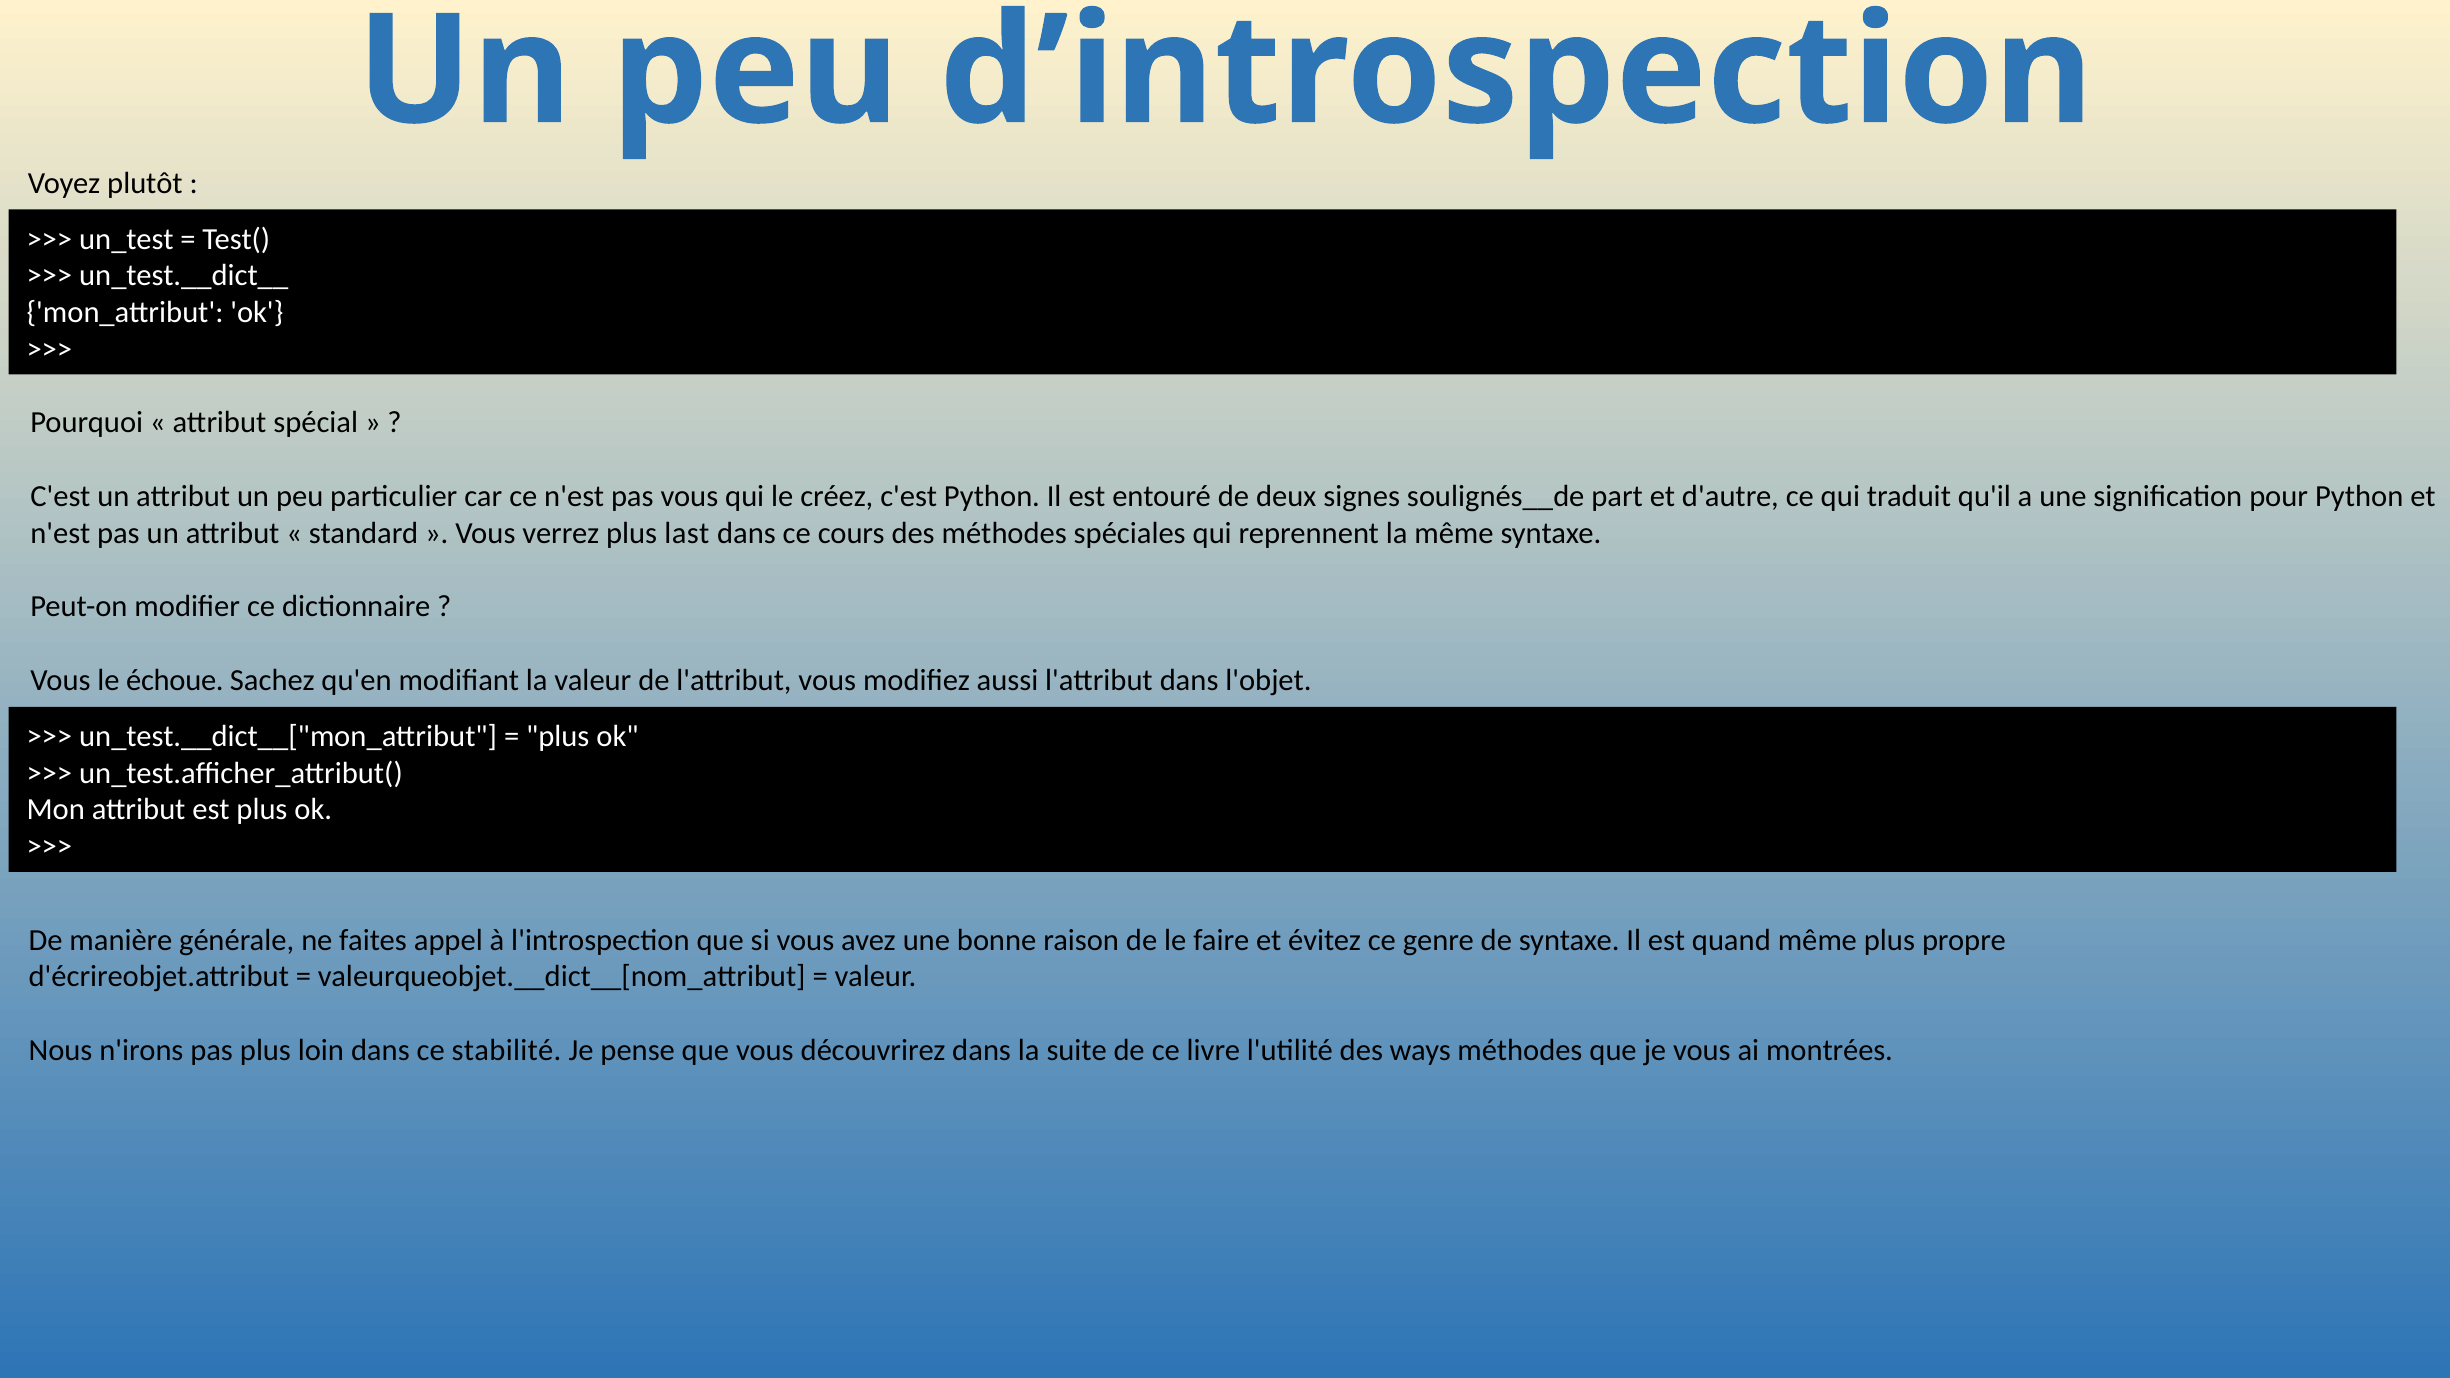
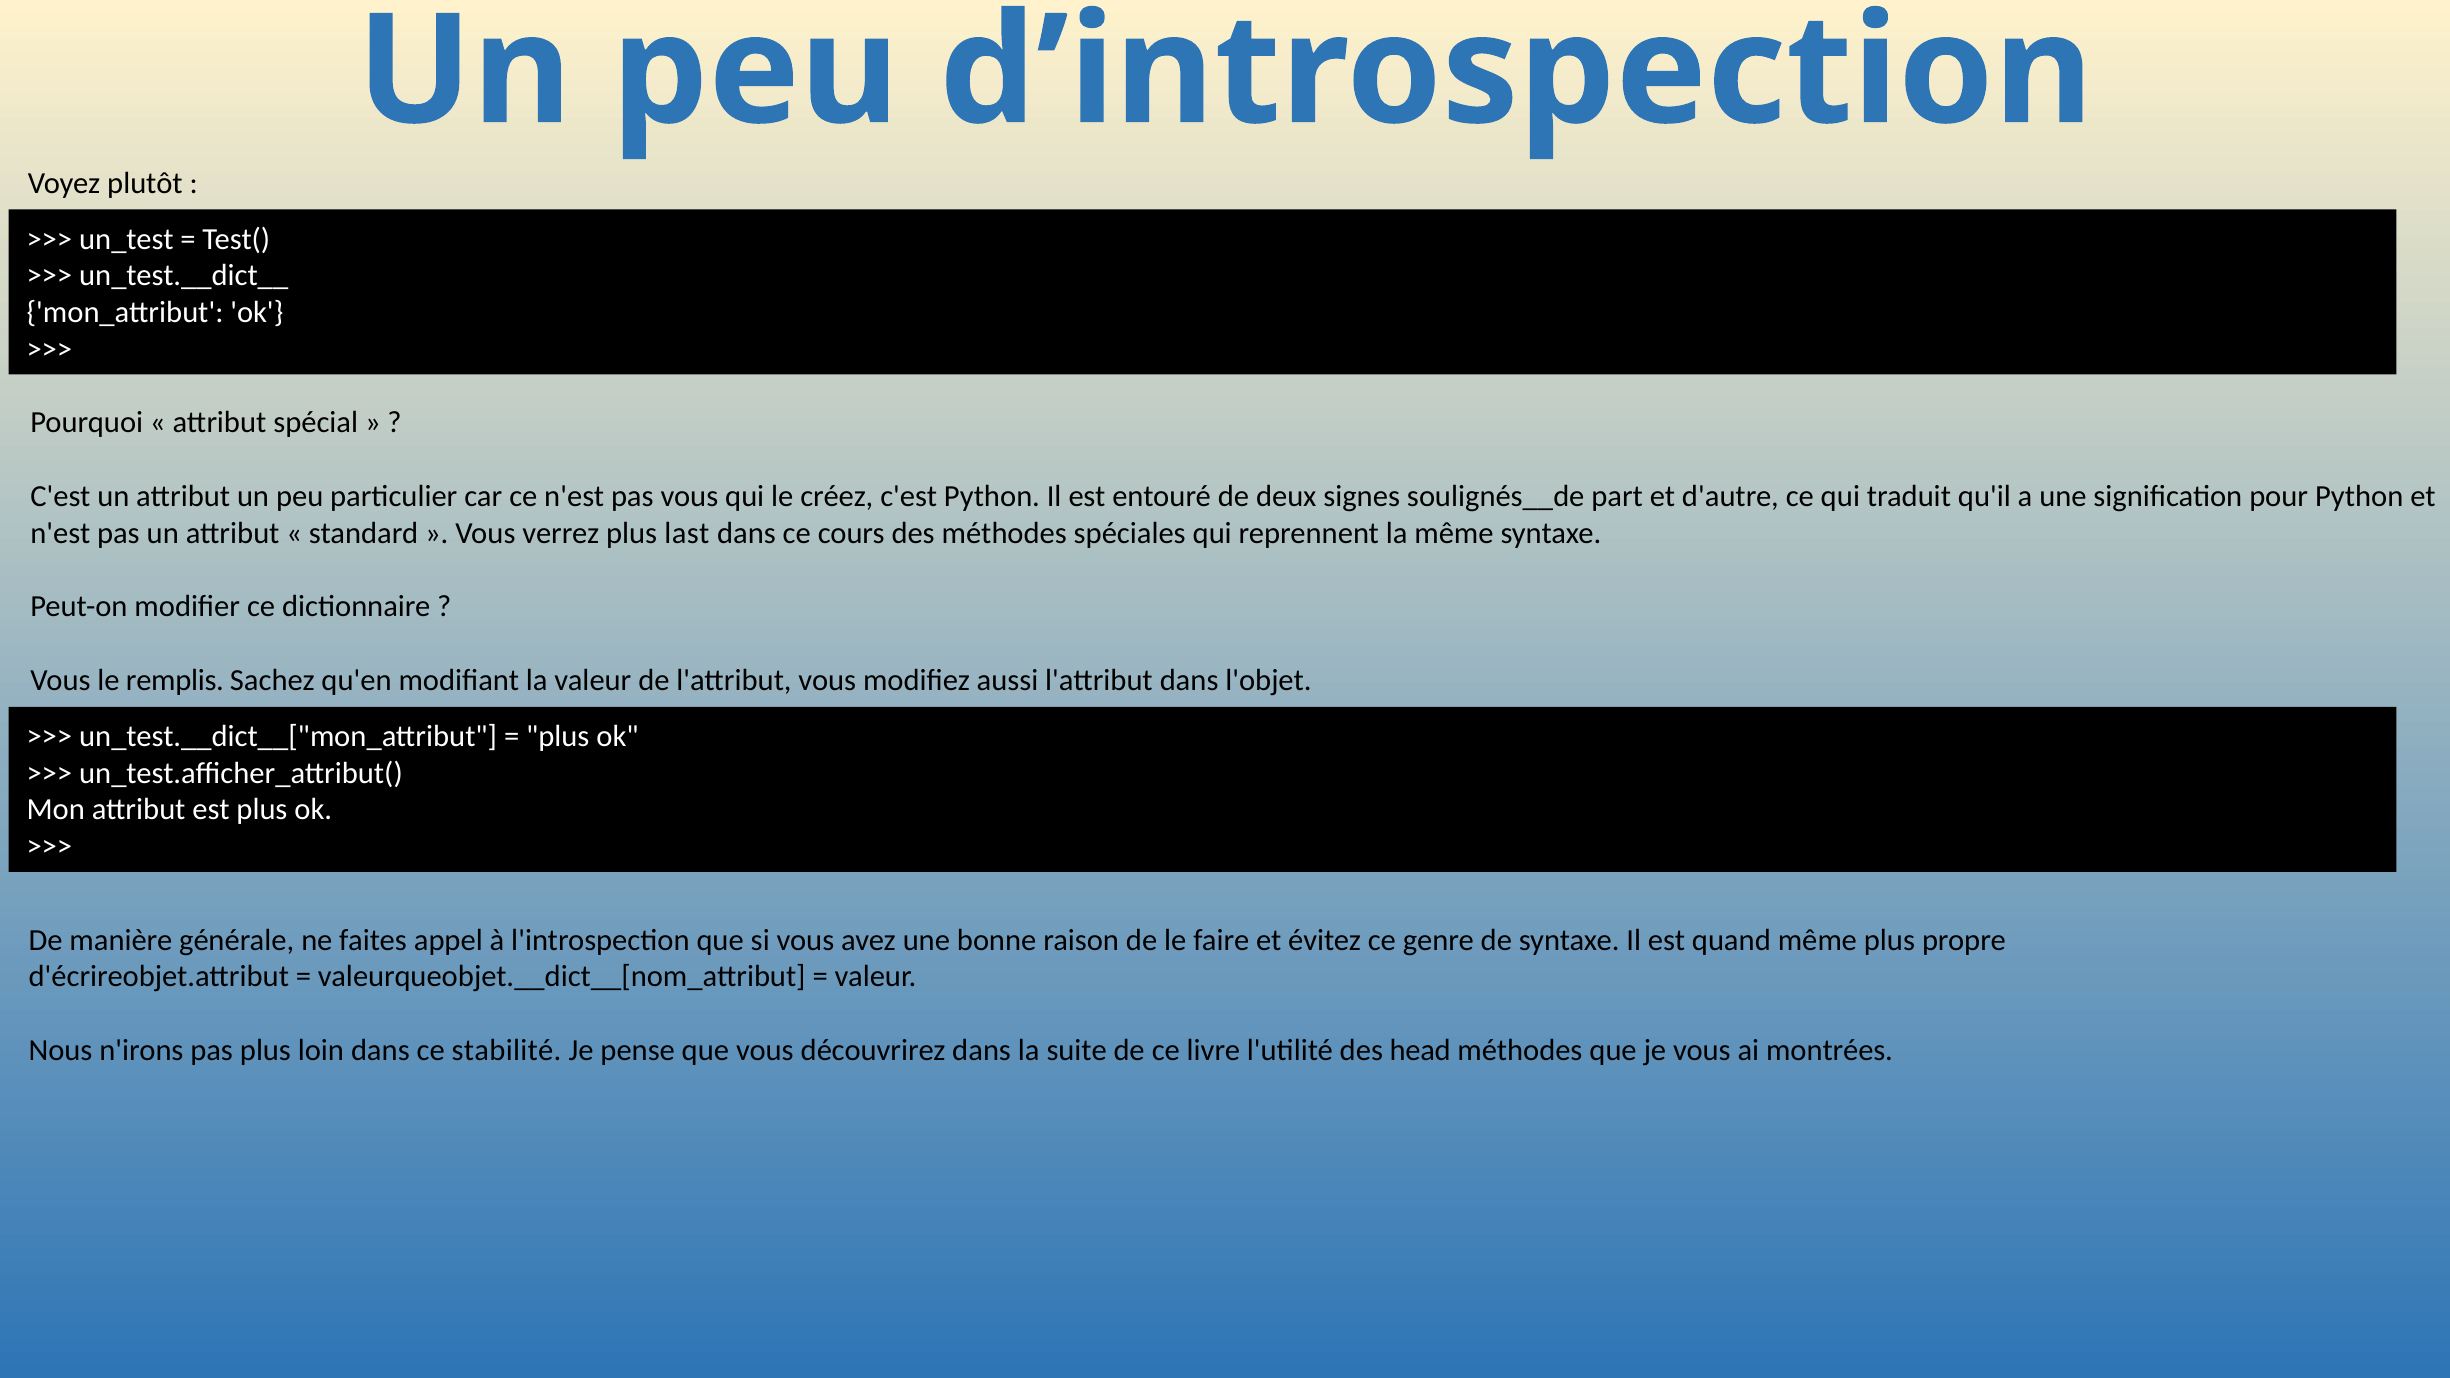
échoue: échoue -> remplis (175, 680)
ways: ways -> head (1420, 1050)
